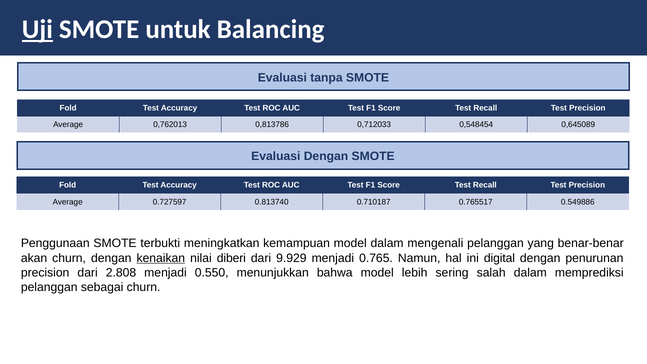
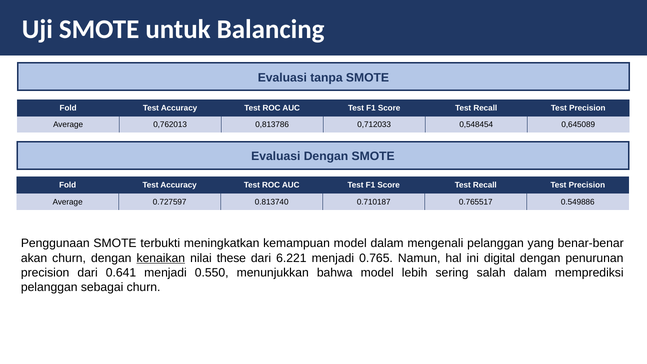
Uji underline: present -> none (37, 29)
diberi: diberi -> these (231, 258)
9.929: 9.929 -> 6.221 (291, 258)
2.808: 2.808 -> 0.641 (121, 273)
